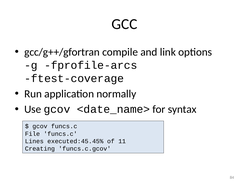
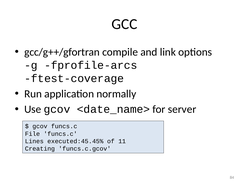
syntax: syntax -> server (182, 110)
